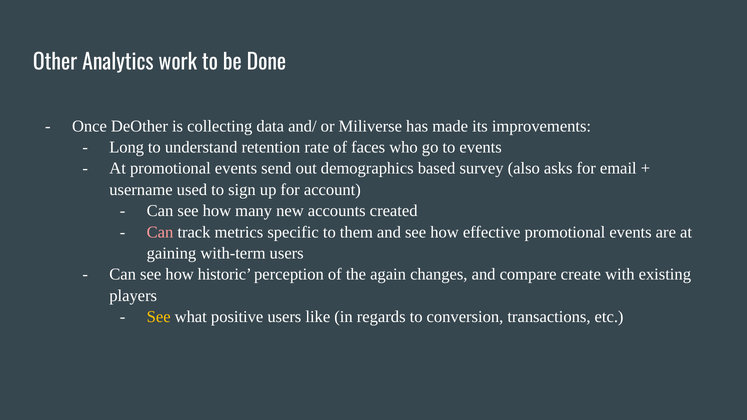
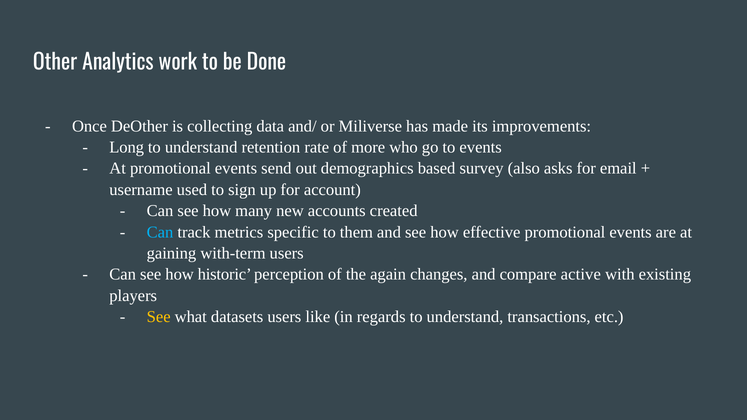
faces: faces -> more (368, 147)
Can colour: pink -> light blue (160, 232)
create: create -> active (581, 275)
positive: positive -> datasets (237, 317)
regards to conversion: conversion -> understand (465, 317)
